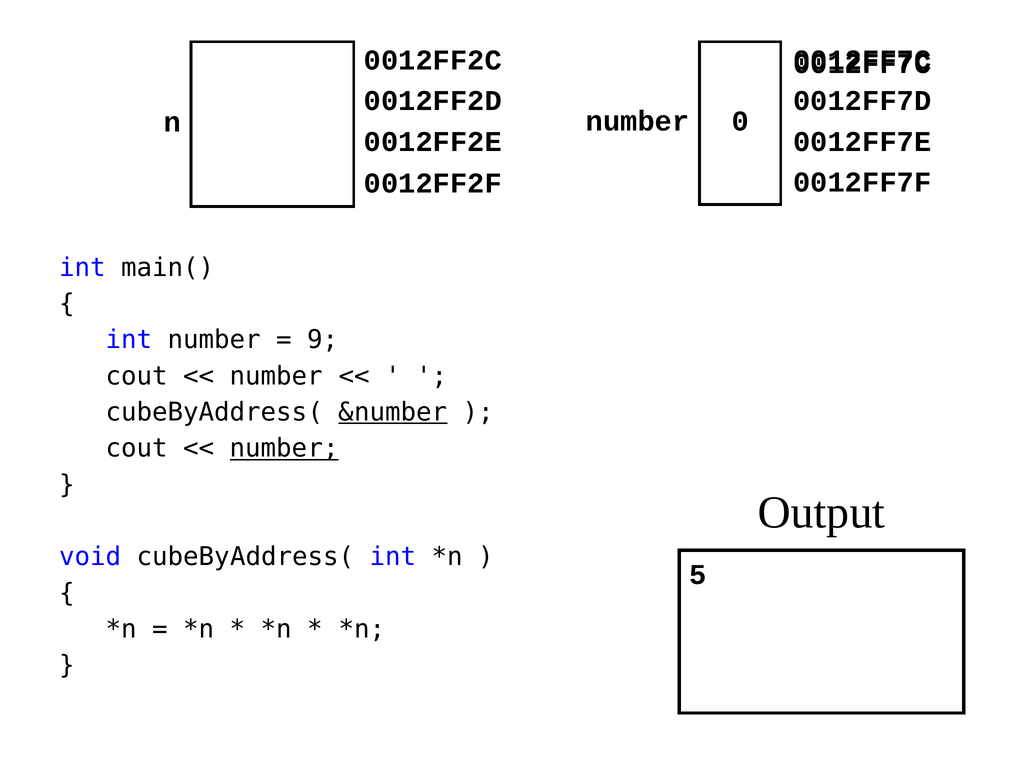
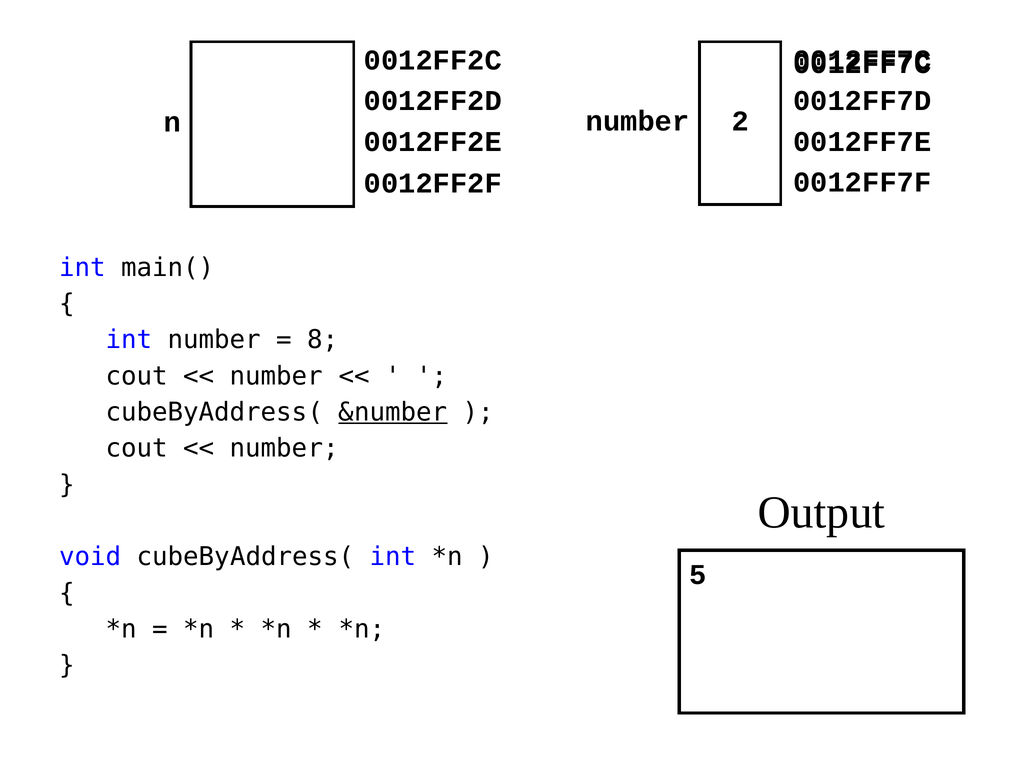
0: 0 -> 2 (740, 121)
9: 9 -> 8 (323, 340)
number underline: present -> none (284, 448)
